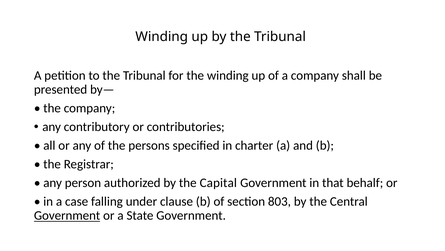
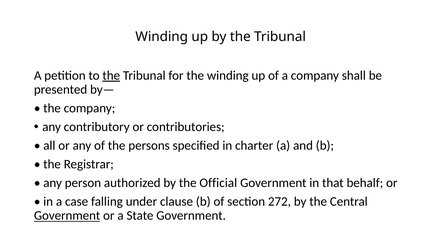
the underline: none -> present (111, 75)
Capital: Capital -> Official (218, 182)
803: 803 -> 272 (279, 201)
